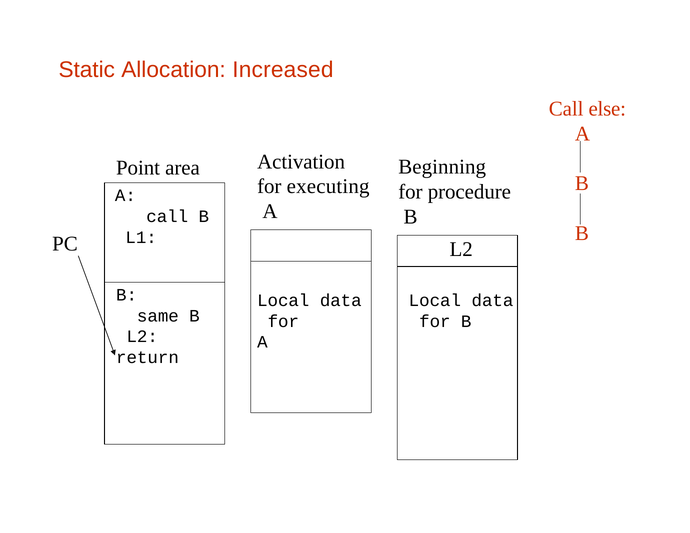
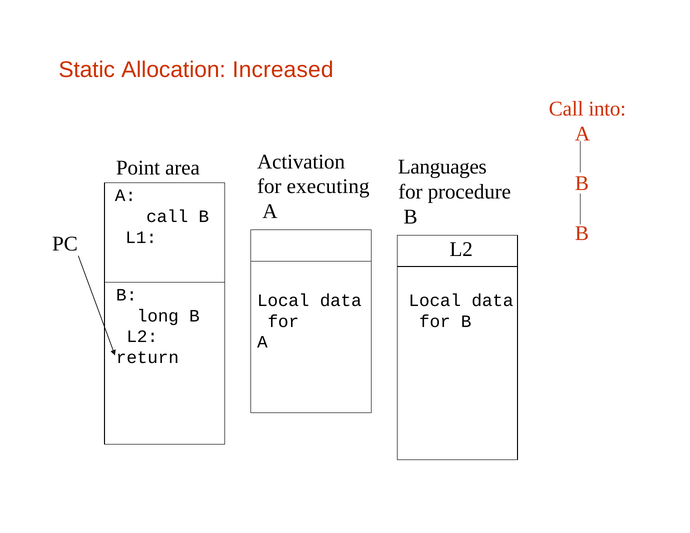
else: else -> into (607, 109)
Beginning: Beginning -> Languages (442, 167)
same: same -> long (158, 316)
